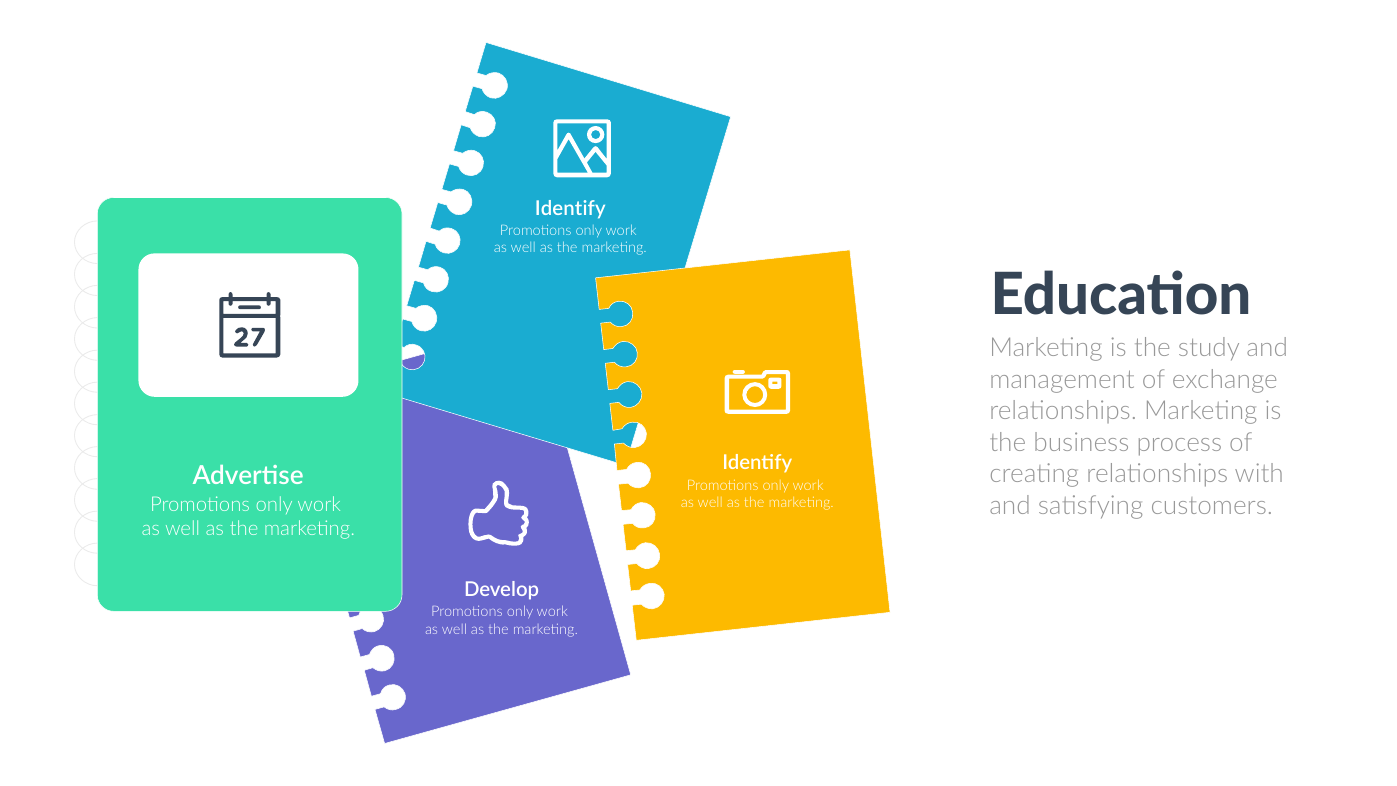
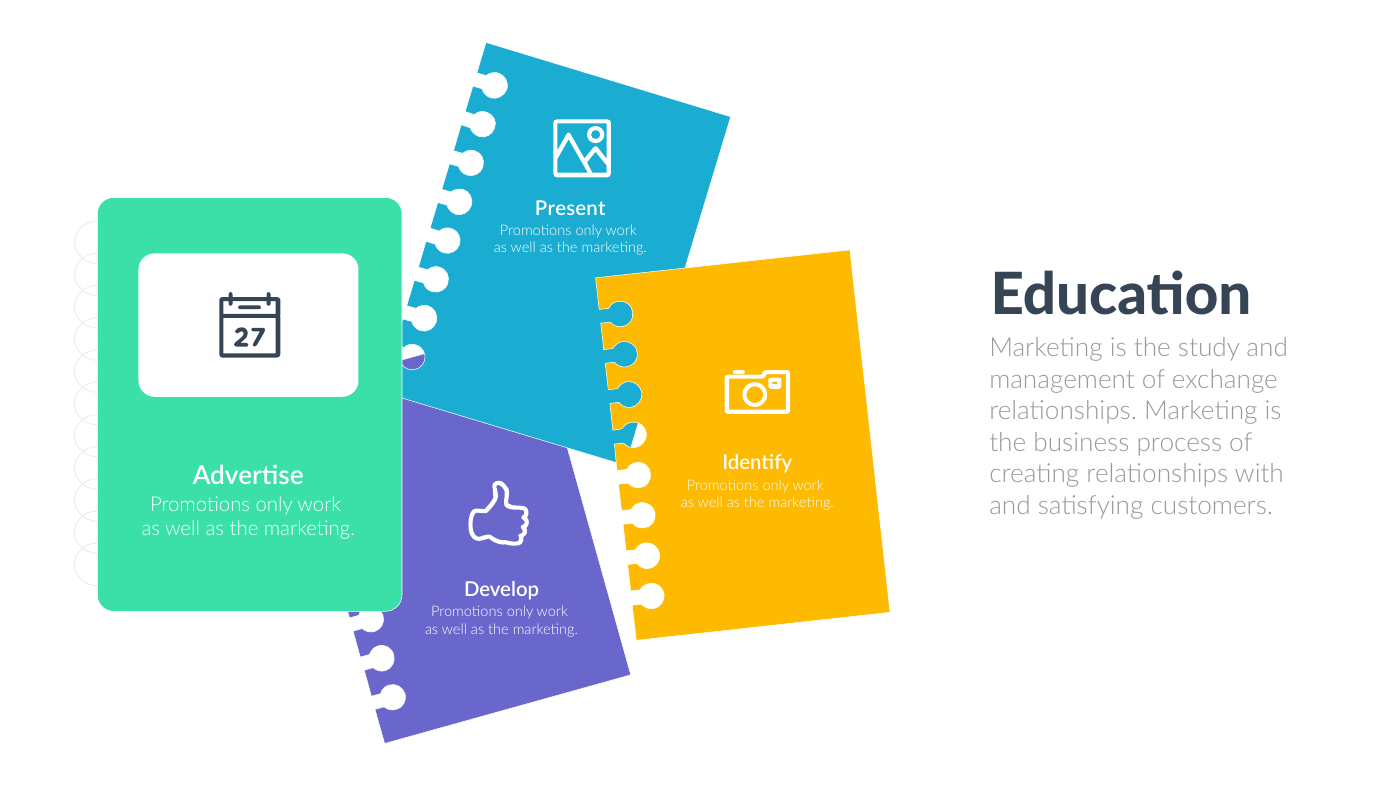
Identify: Identify -> Present (570, 208)
